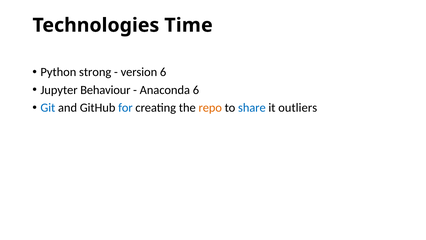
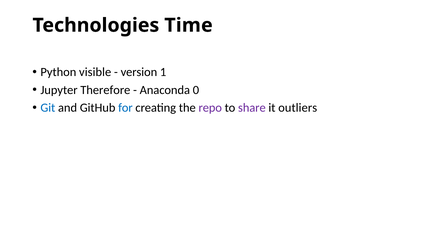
strong: strong -> visible (95, 72)
version 6: 6 -> 1 (163, 72)
Behaviour: Behaviour -> Therefore (105, 90)
Anaconda 6: 6 -> 0 (196, 90)
repo colour: orange -> purple (210, 108)
share colour: blue -> purple (252, 108)
